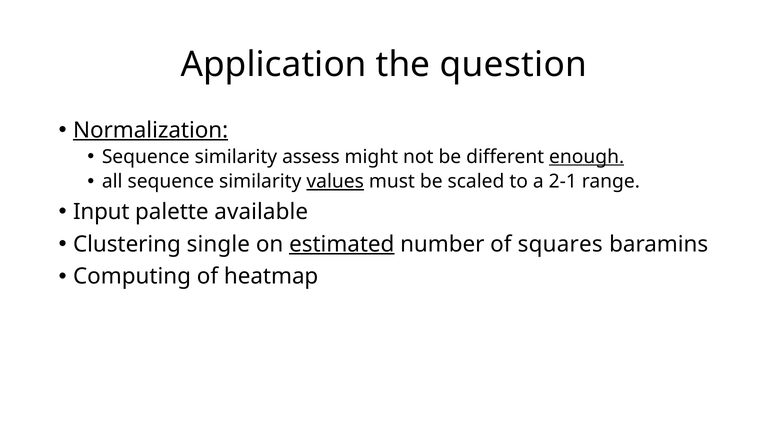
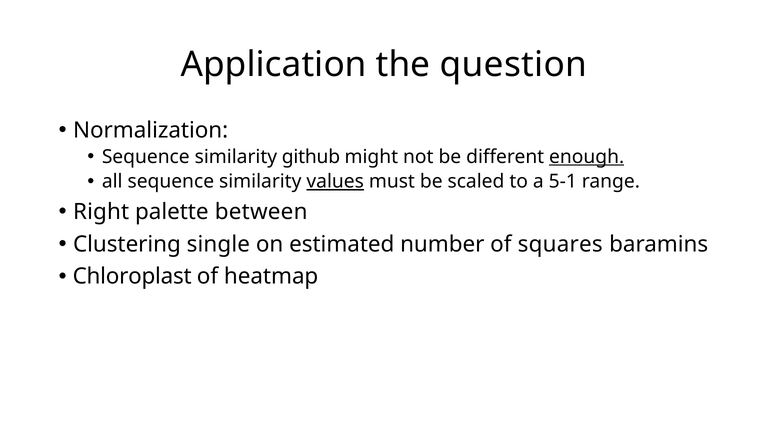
Normalization underline: present -> none (151, 130)
assess: assess -> github (311, 157)
2-1: 2-1 -> 5-1 (563, 181)
Input: Input -> Right (101, 212)
available: available -> between (261, 212)
estimated underline: present -> none (342, 244)
Computing: Computing -> Chloroplast (132, 276)
